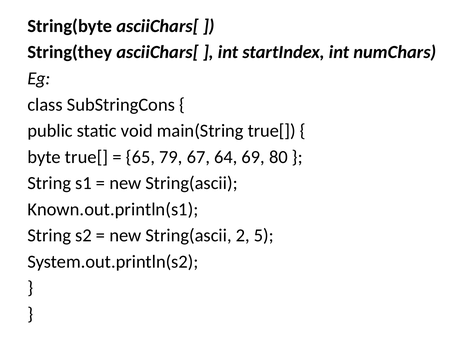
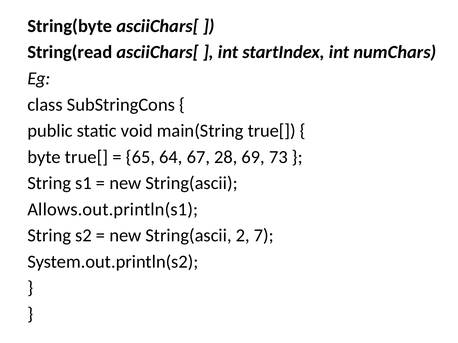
String(they: String(they -> String(read (70, 52)
79: 79 -> 64 (171, 157)
64: 64 -> 28 (226, 157)
80: 80 -> 73 (278, 157)
Known.out.println(s1: Known.out.println(s1 -> Allows.out.println(s1 (113, 210)
5: 5 -> 7 (264, 236)
